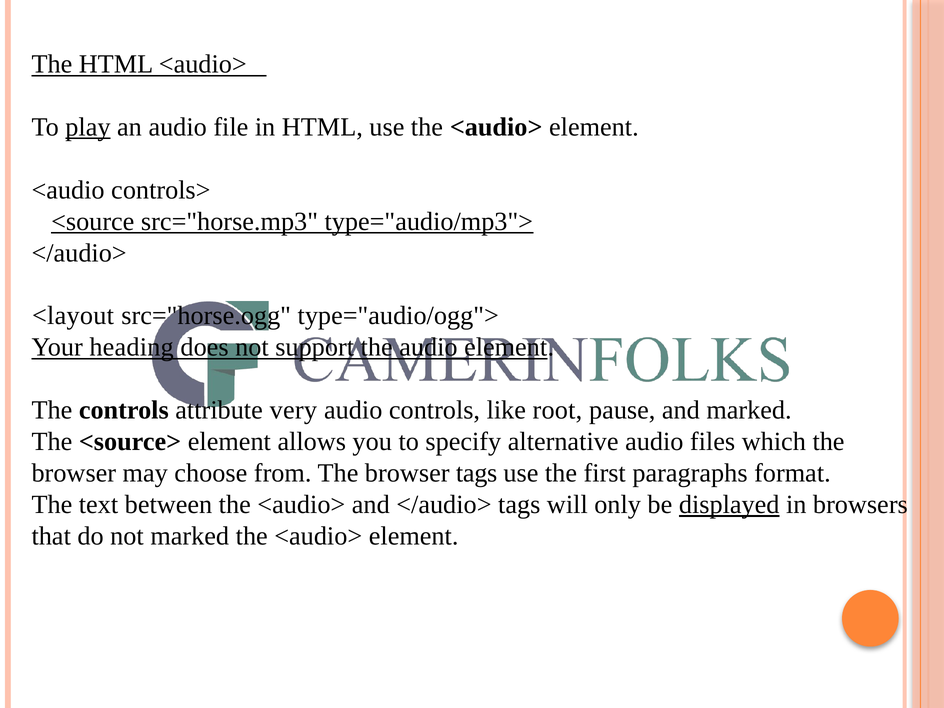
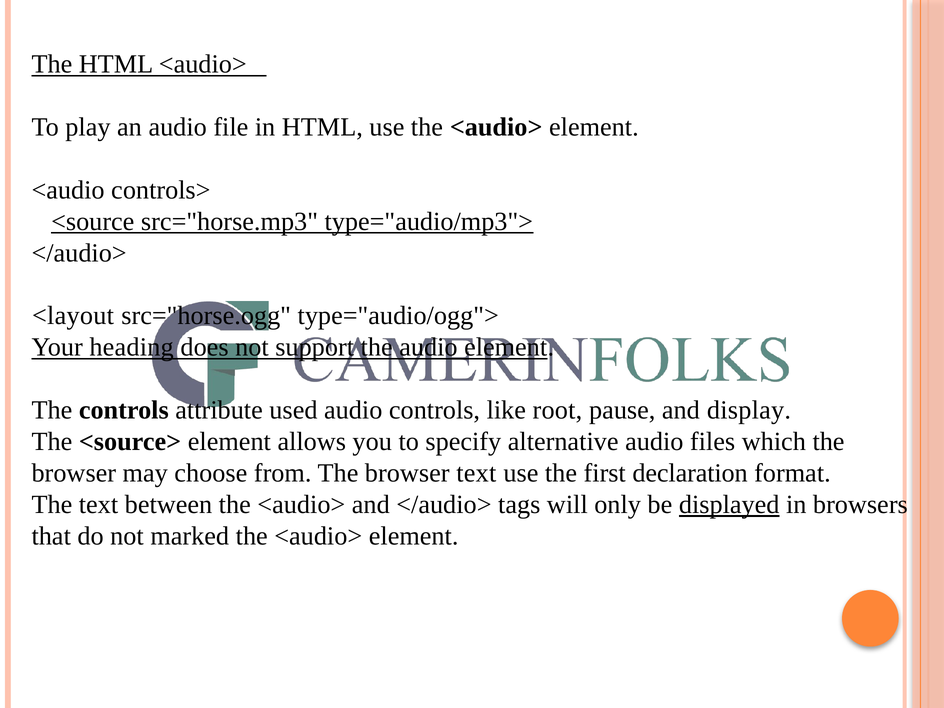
play underline: present -> none (88, 127)
very: very -> used (293, 410)
and marked: marked -> display (749, 410)
browser tags: tags -> text (476, 473)
paragraphs: paragraphs -> declaration (690, 473)
